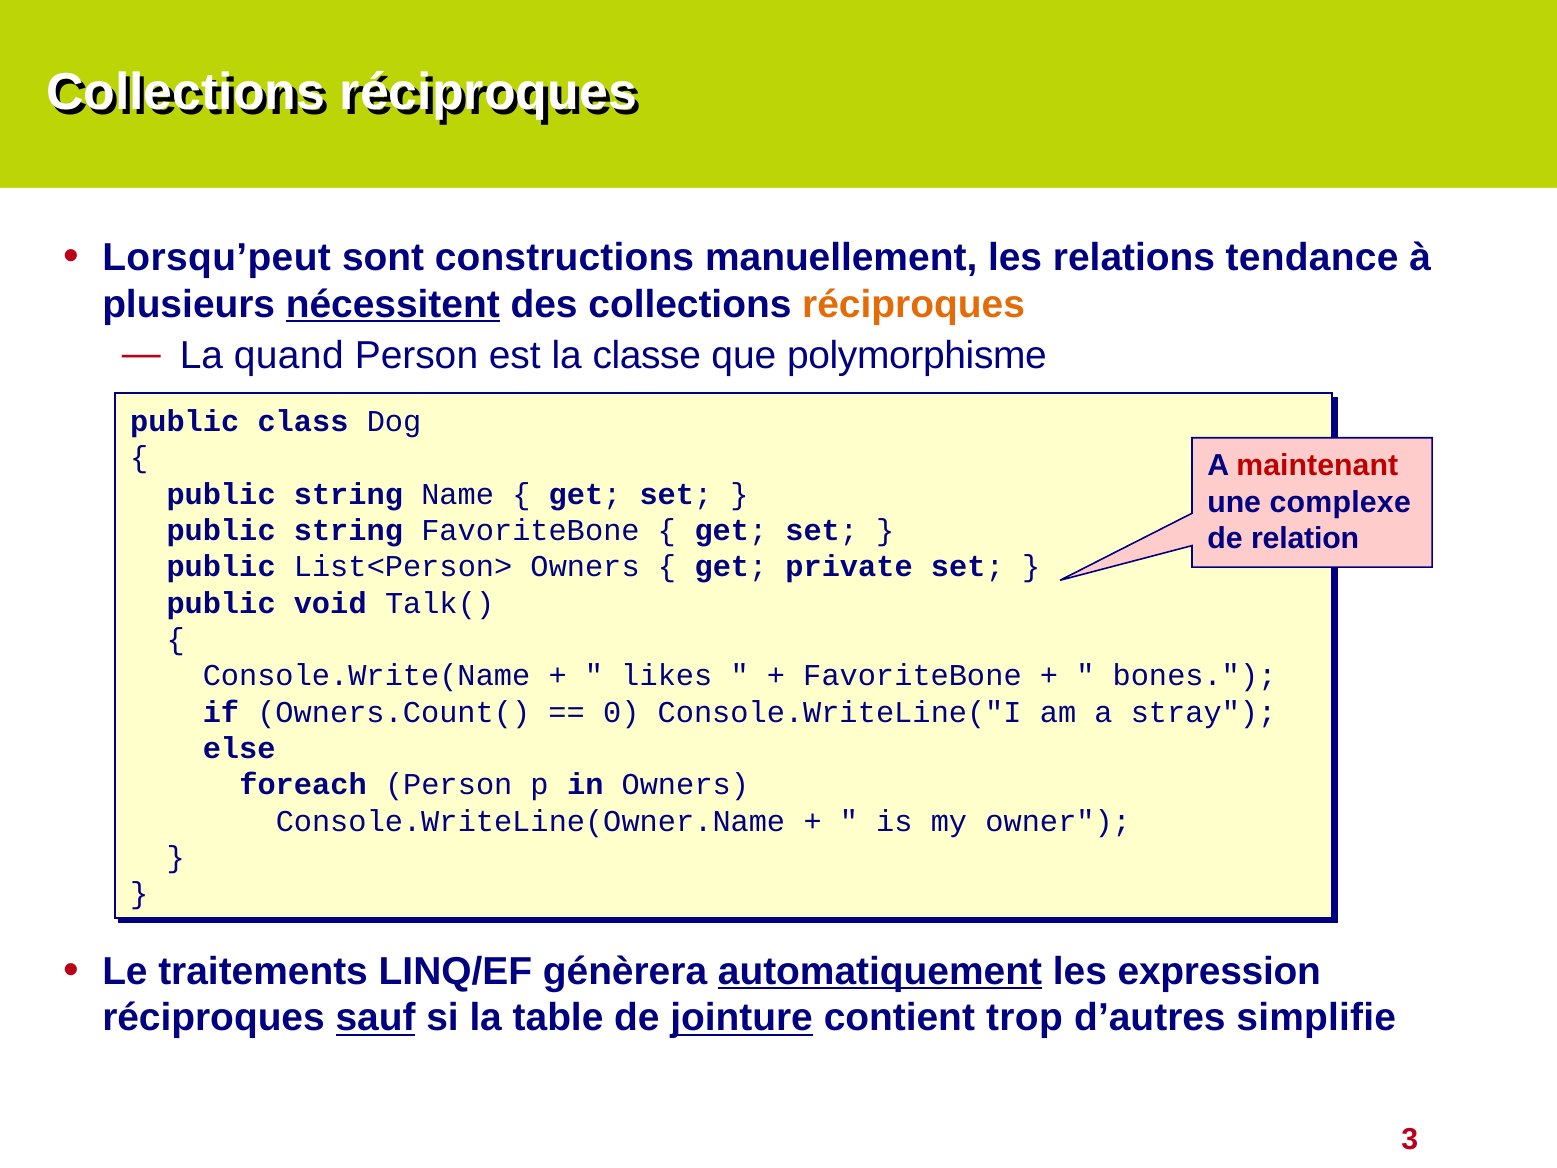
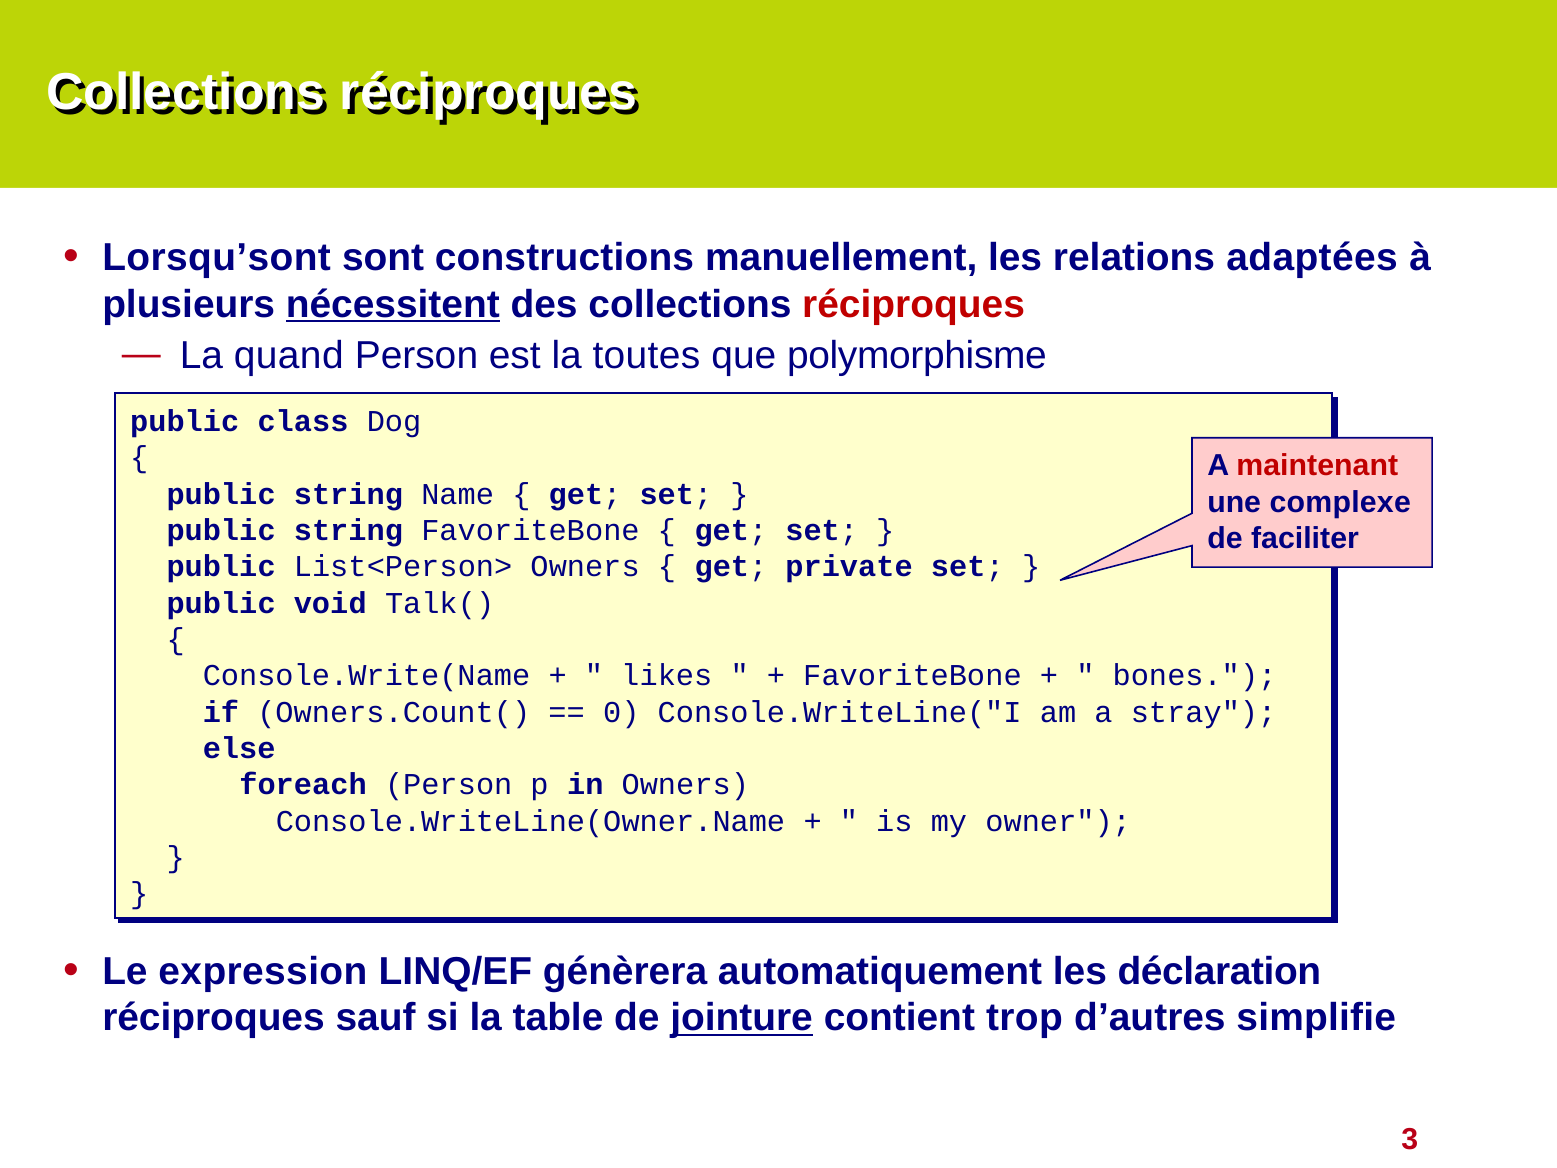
Lorsqu’peut: Lorsqu’peut -> Lorsqu’sont (217, 257)
tendance: tendance -> adaptées (1312, 257)
réciproques colour: orange -> red (914, 304)
classe: classe -> toutes (646, 355)
relation: relation -> faciliter (1305, 538)
traitements: traitements -> expression (263, 971)
automatiquement underline: present -> none (880, 971)
expression: expression -> déclaration (1219, 971)
sauf underline: present -> none (376, 1018)
